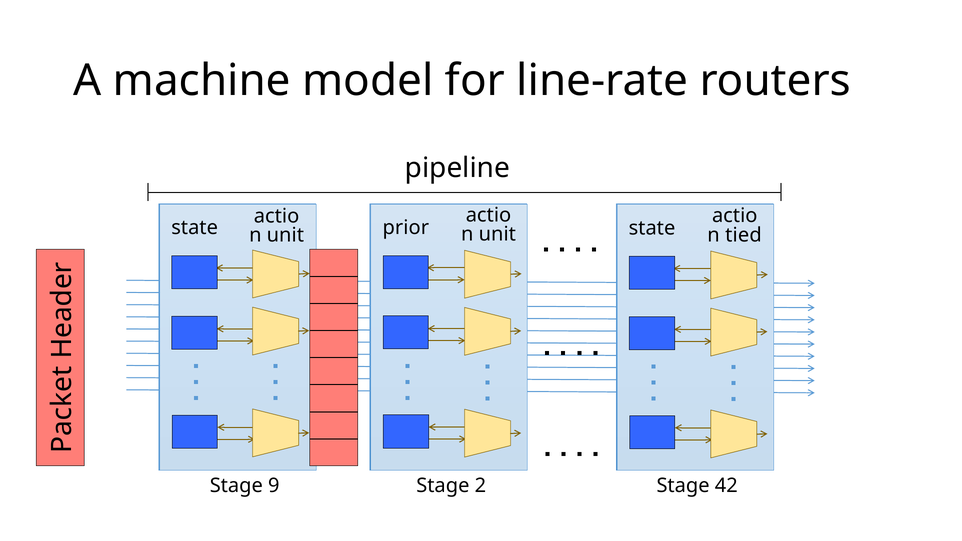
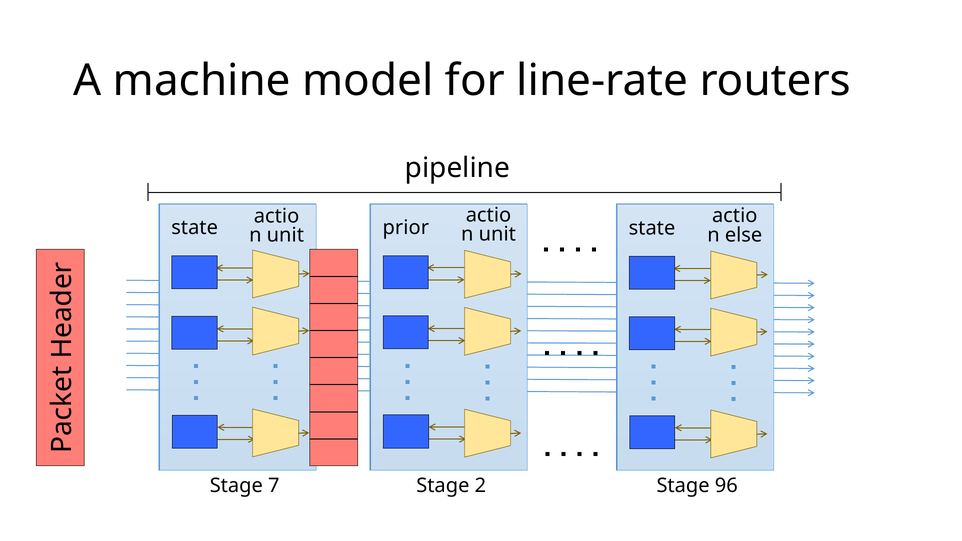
tied: tied -> else (744, 235)
9: 9 -> 7 (274, 486)
42: 42 -> 96 (726, 486)
